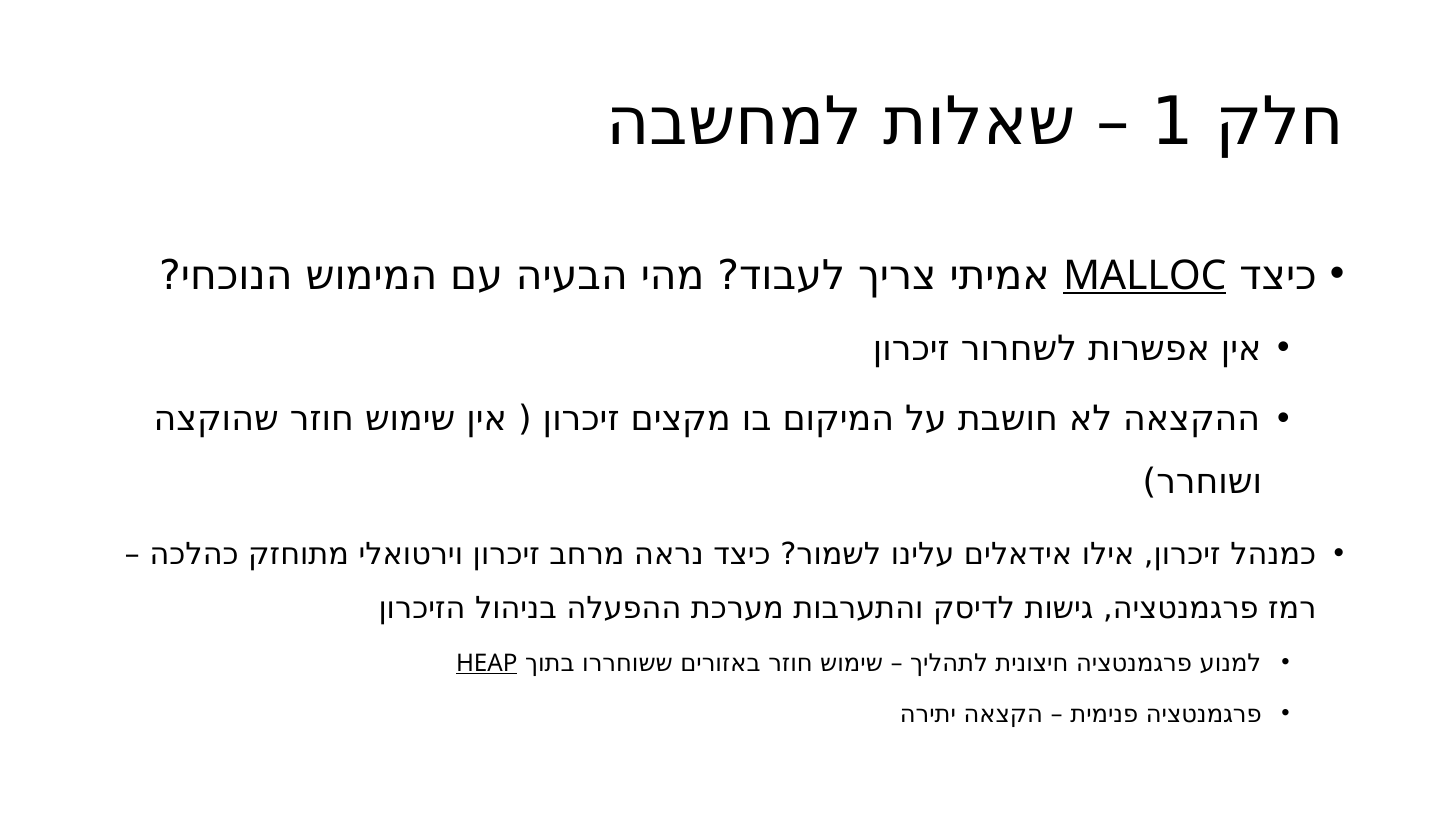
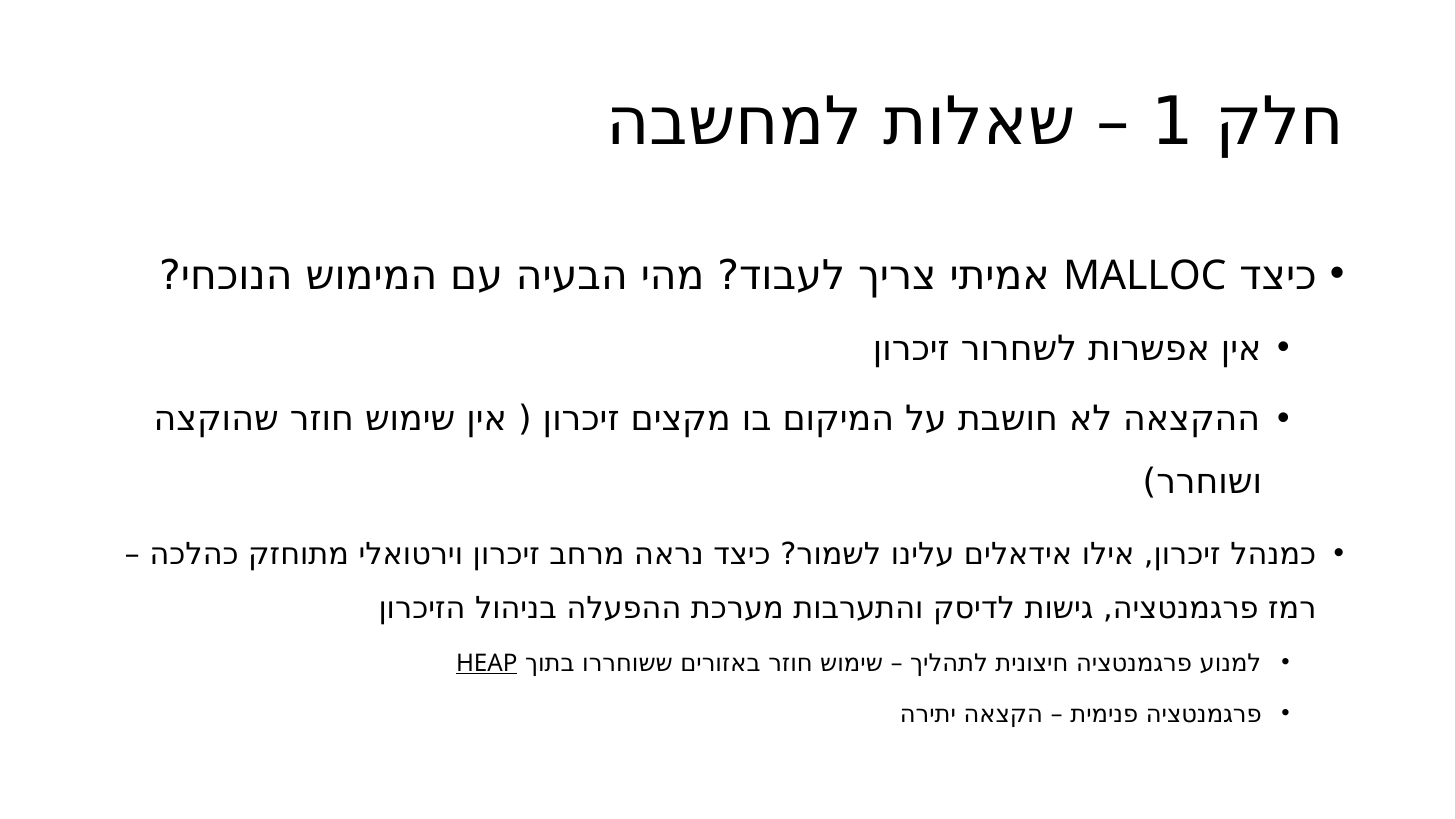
MALLOC underline: present -> none (1145, 275)
